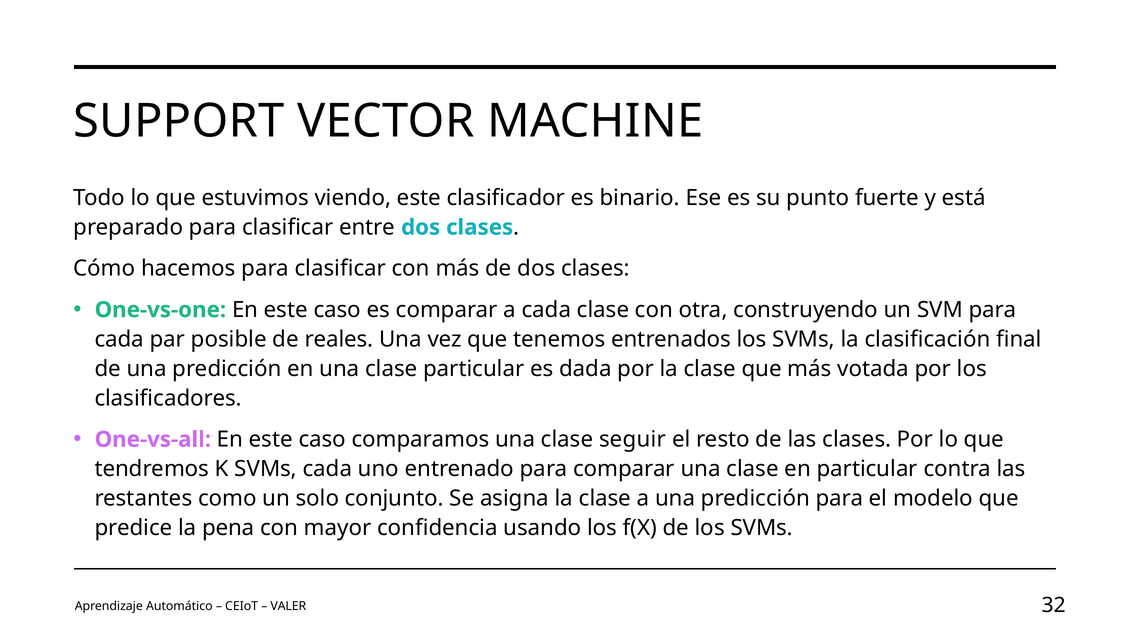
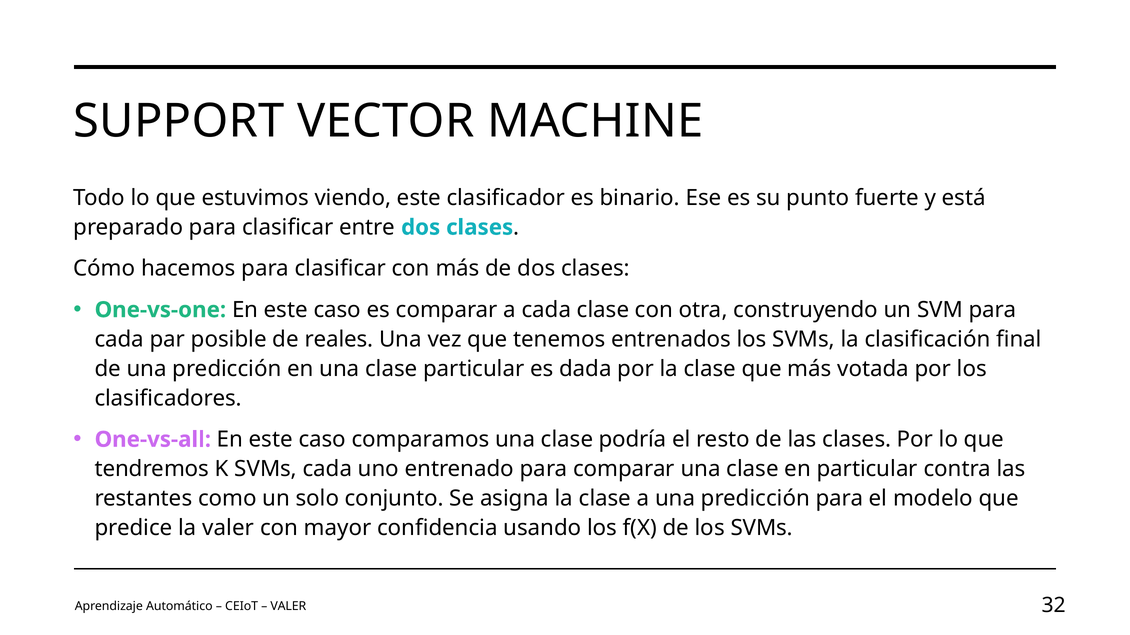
seguir: seguir -> podría (633, 440)
la pena: pena -> valer (228, 528)
